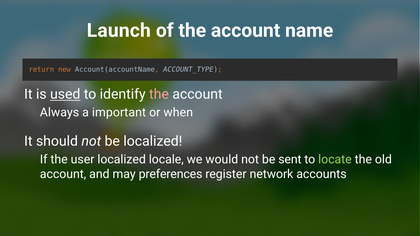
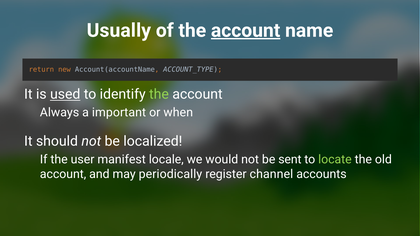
Launch: Launch -> Usually (119, 30)
account underline: none -> present (246, 30)
the colour: pink -> light green (159, 94)
user localized: localized -> manifest (122, 160)
preferences: preferences -> periodically (170, 174)
network: network -> channel (271, 174)
